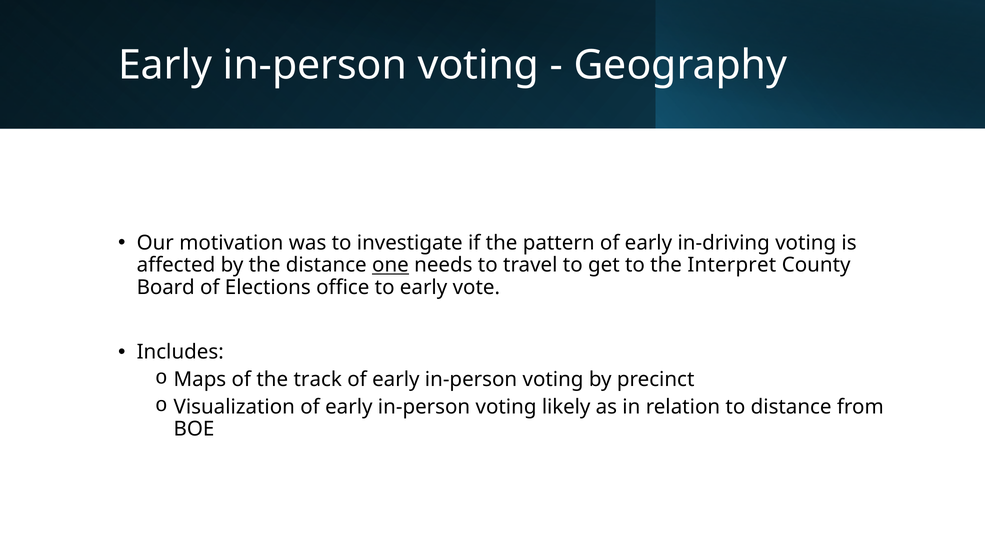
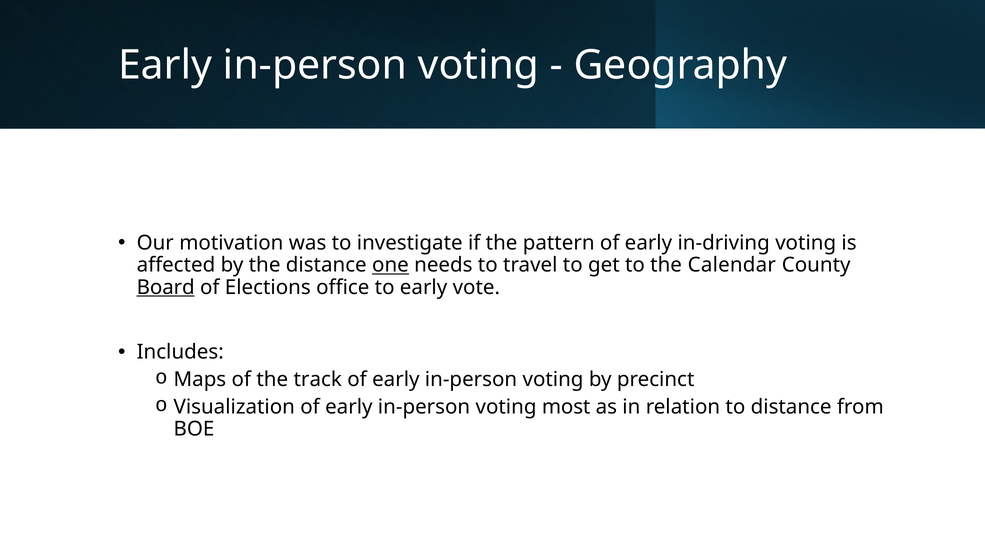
Interpret: Interpret -> Calendar (732, 265)
Board underline: none -> present (166, 287)
likely: likely -> most (566, 407)
